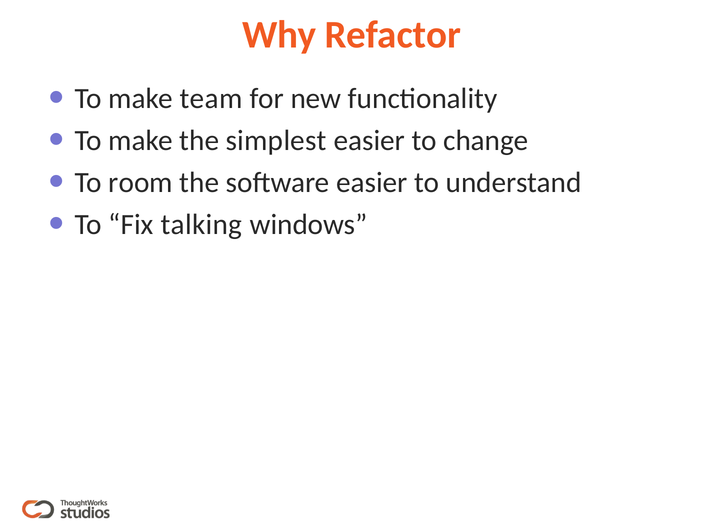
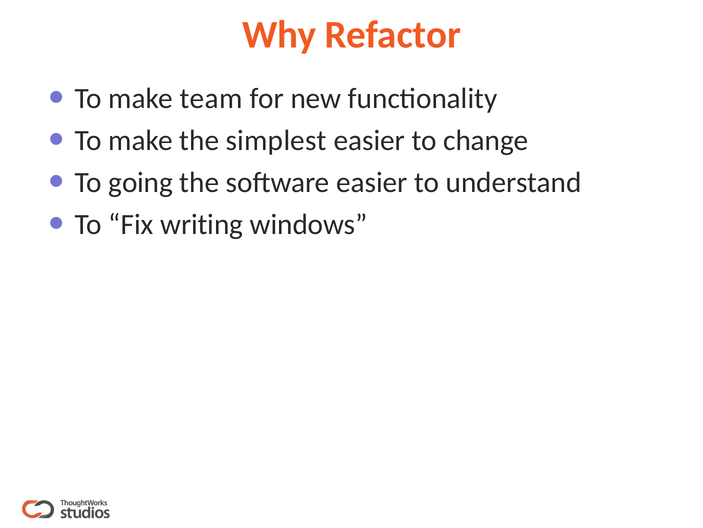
room: room -> going (141, 182)
talking: talking -> writing (202, 224)
